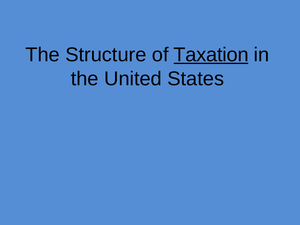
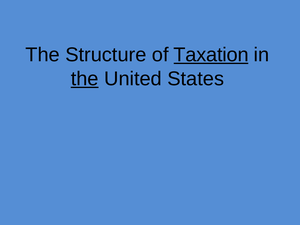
the underline: none -> present (85, 79)
